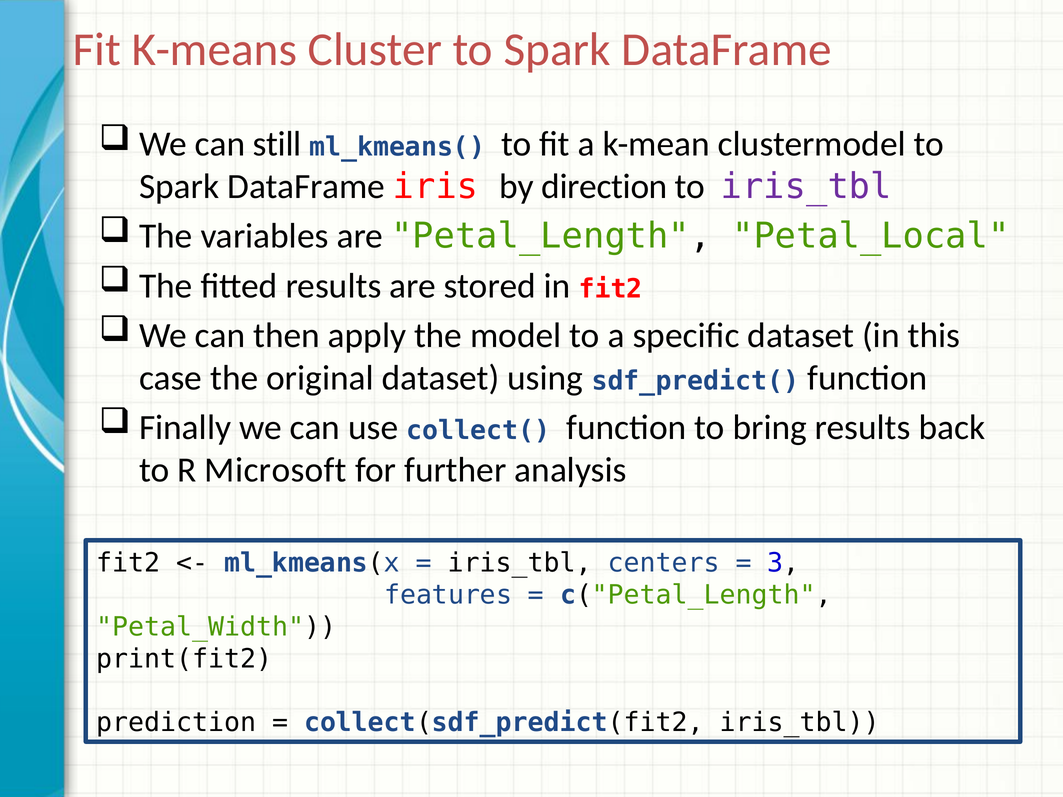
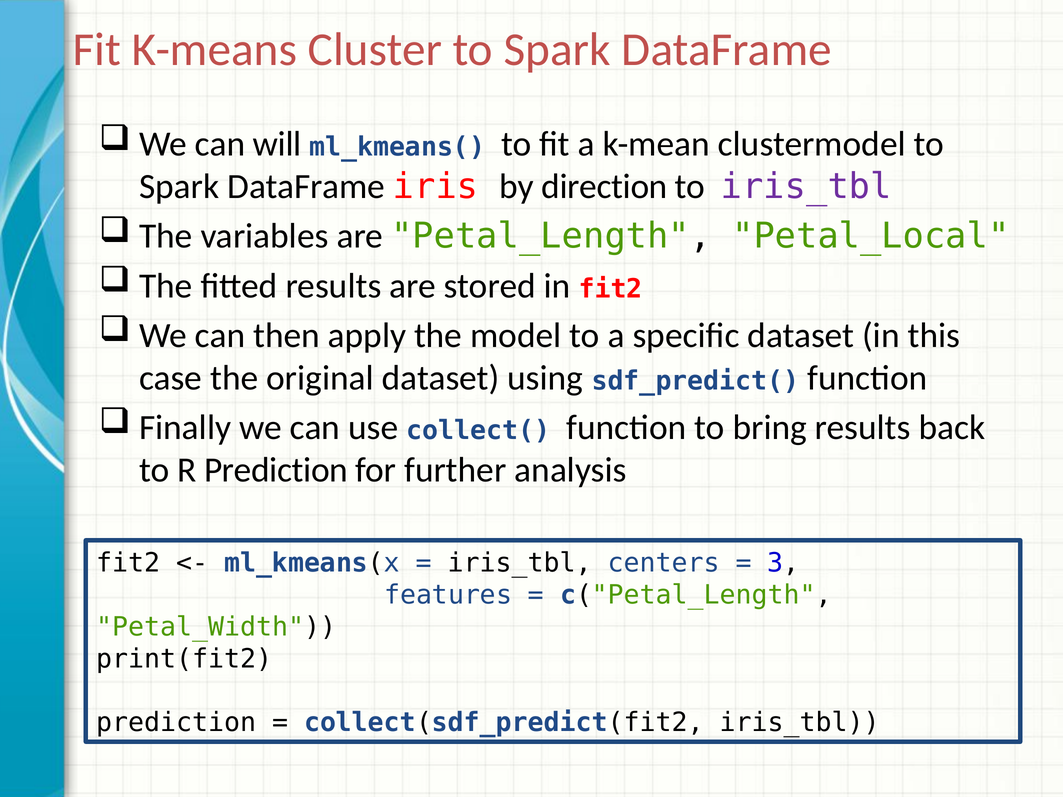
still: still -> will (277, 144)
R Microsoft: Microsoft -> Prediction (276, 470)
